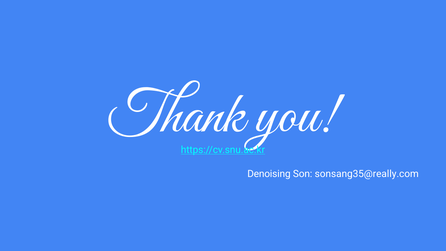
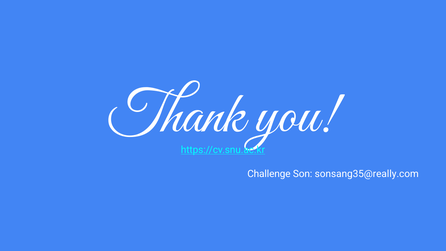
Denoising: Denoising -> Challenge (269, 174)
